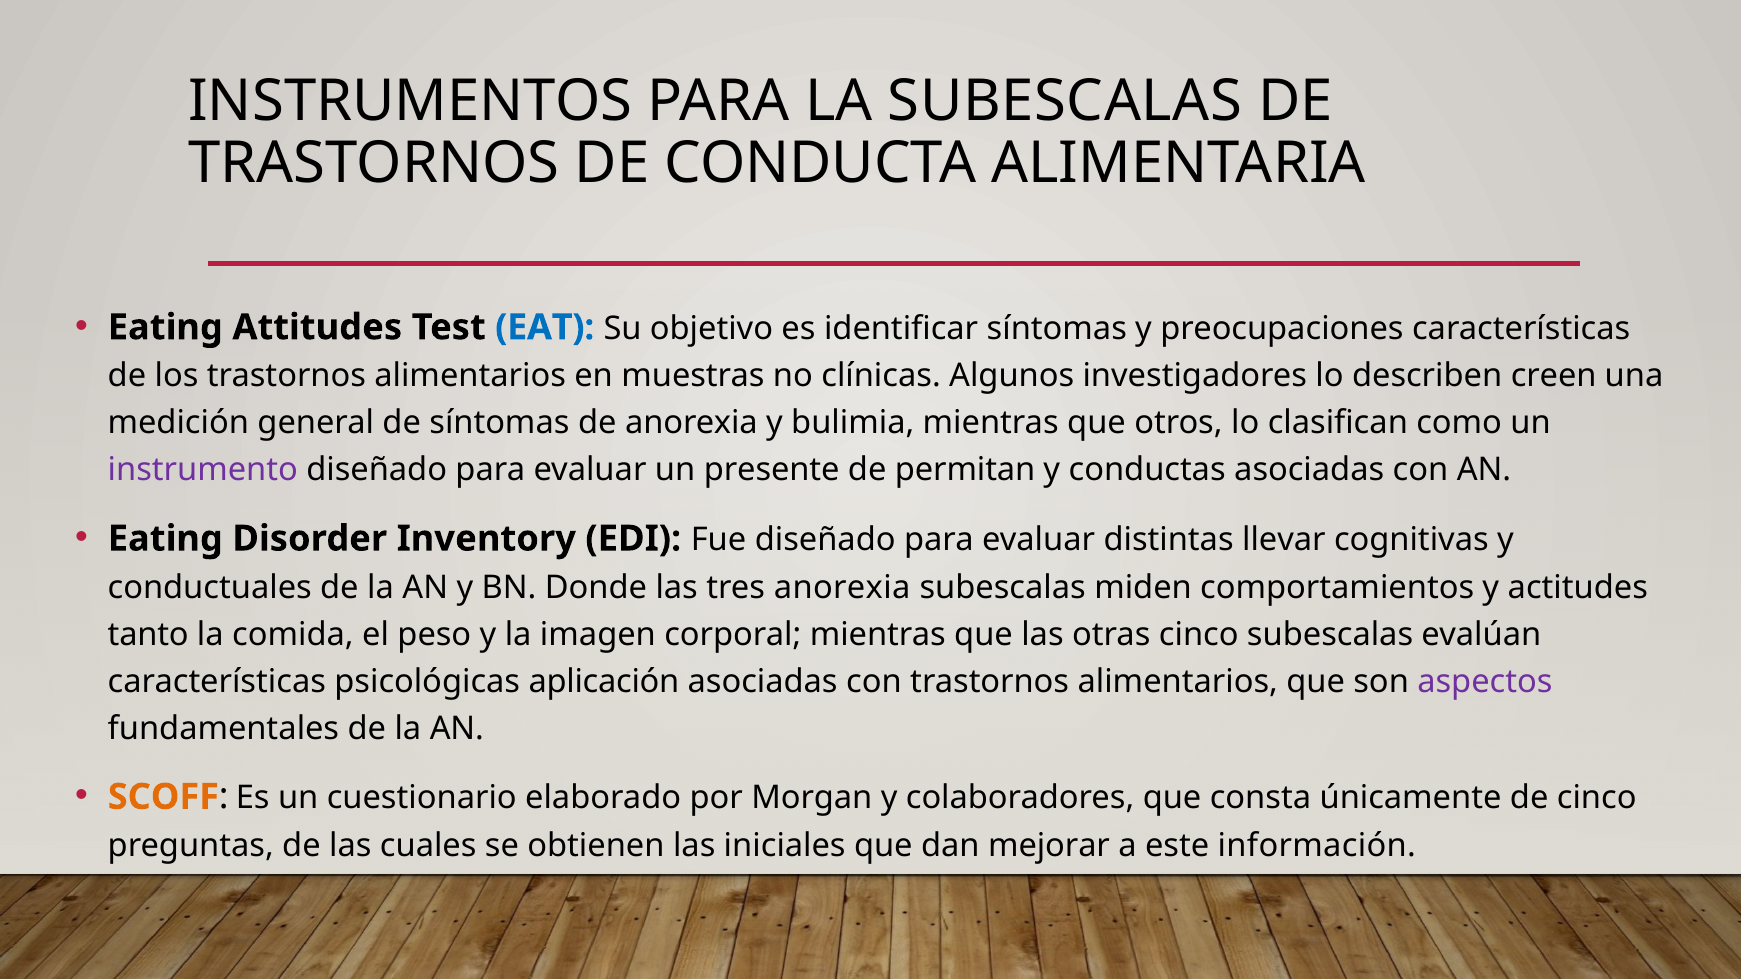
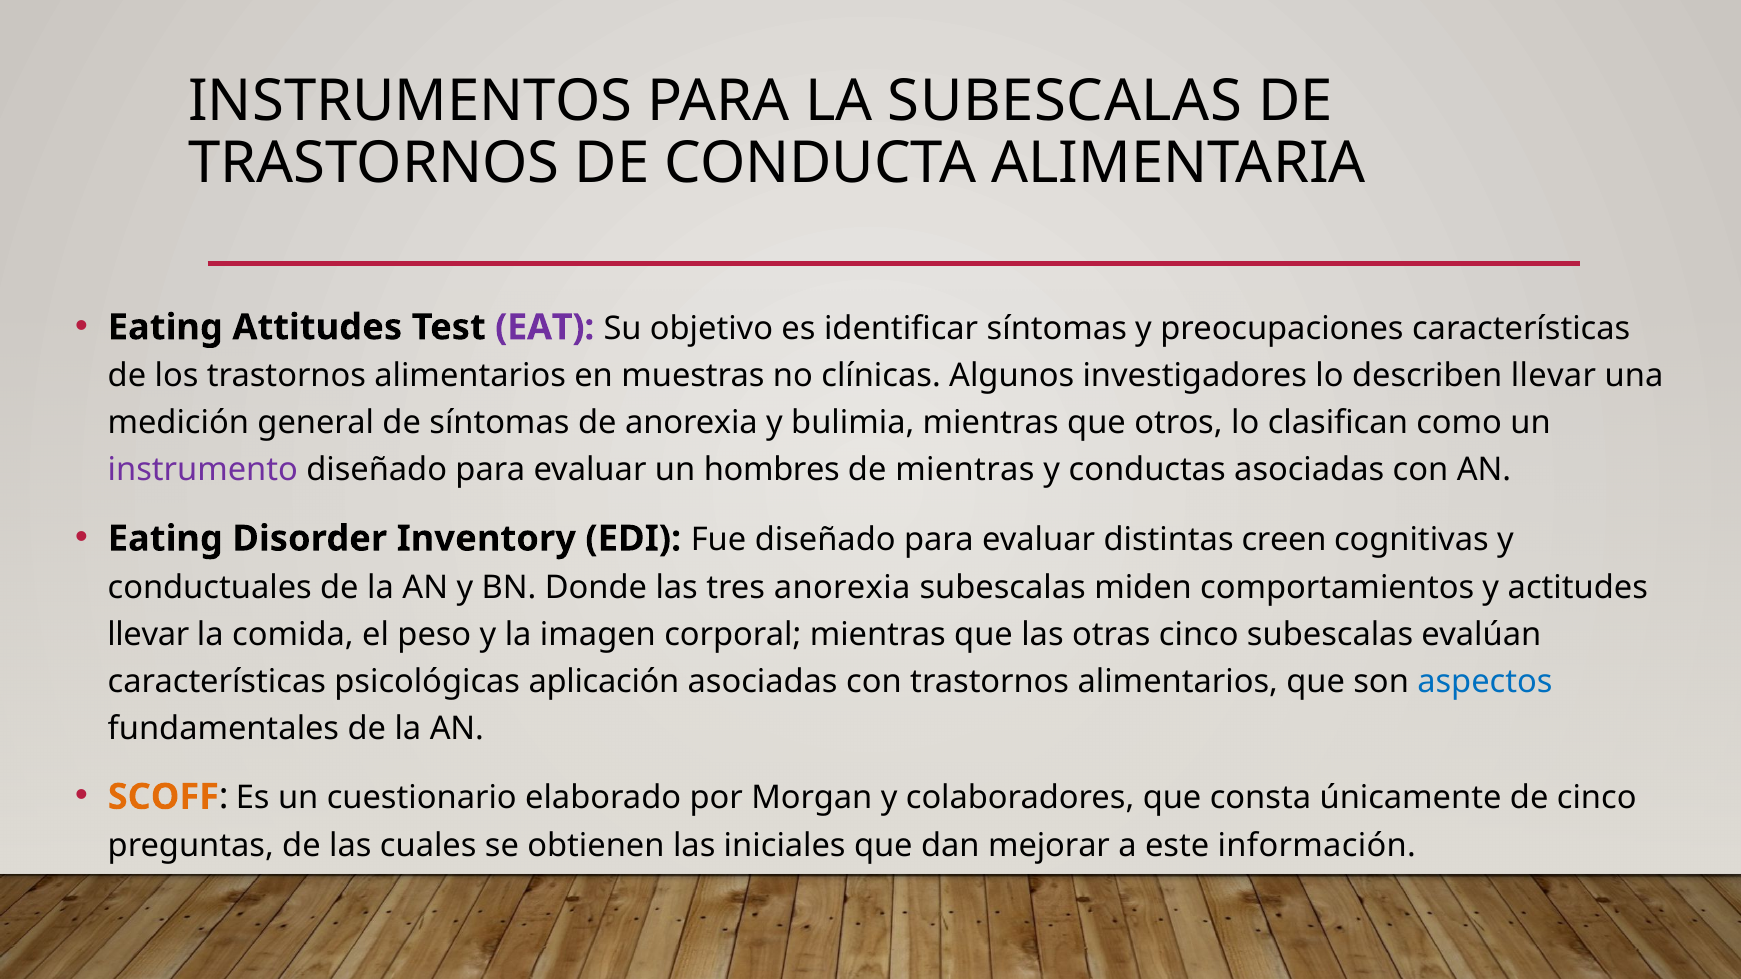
EAT colour: blue -> purple (545, 327)
describen creen: creen -> llevar (1553, 376)
presente: presente -> hombres (772, 470)
de permitan: permitan -> mientras (965, 470)
llevar: llevar -> creen (1284, 540)
tanto: tanto -> llevar (148, 635)
aspectos colour: purple -> blue (1485, 682)
